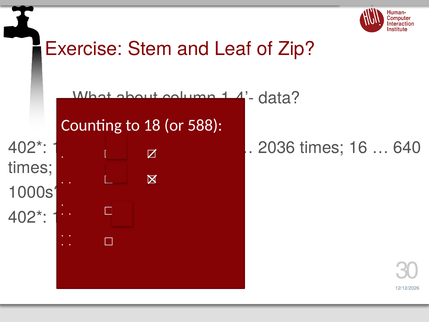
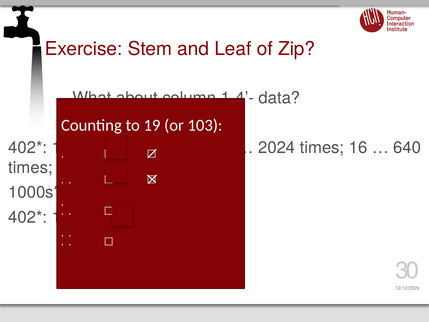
18: 18 -> 19 (152, 125)
588: 588 -> 103 (205, 125)
2036: 2036 -> 2024 (277, 147)
